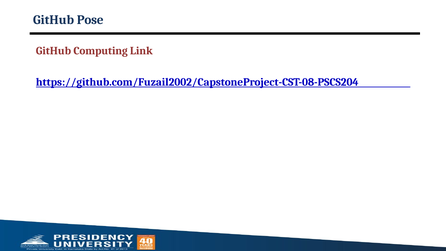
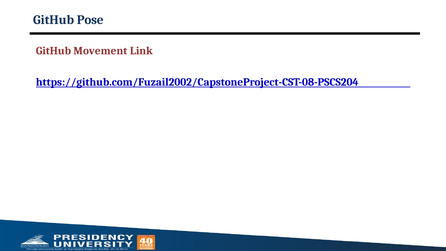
Computing: Computing -> Movement (100, 51)
